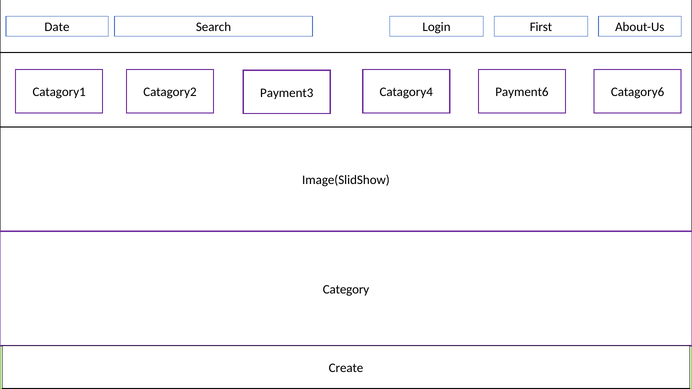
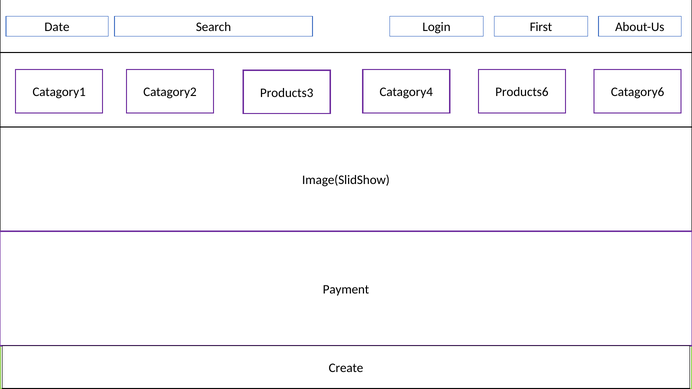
Payment3: Payment3 -> Products3 (287, 93)
Payment6: Payment6 -> Products6 (522, 92)
Category: Category -> Payment (346, 290)
